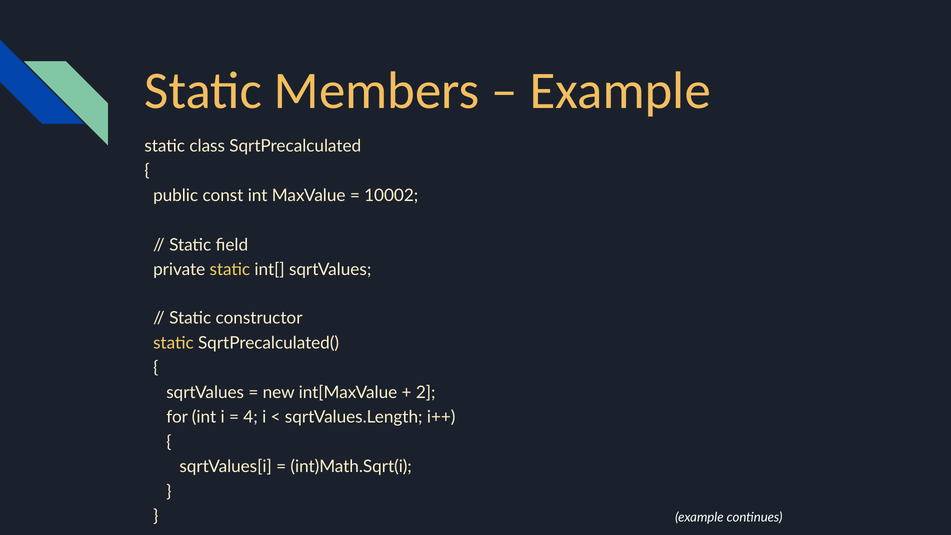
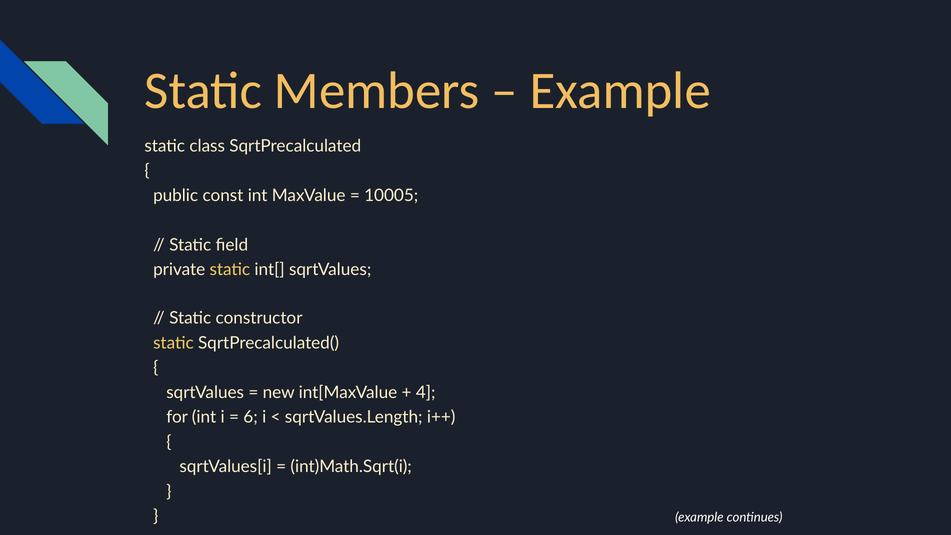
10002: 10002 -> 10005 (391, 195)
2: 2 -> 4 (426, 392)
4: 4 -> 6 (251, 417)
